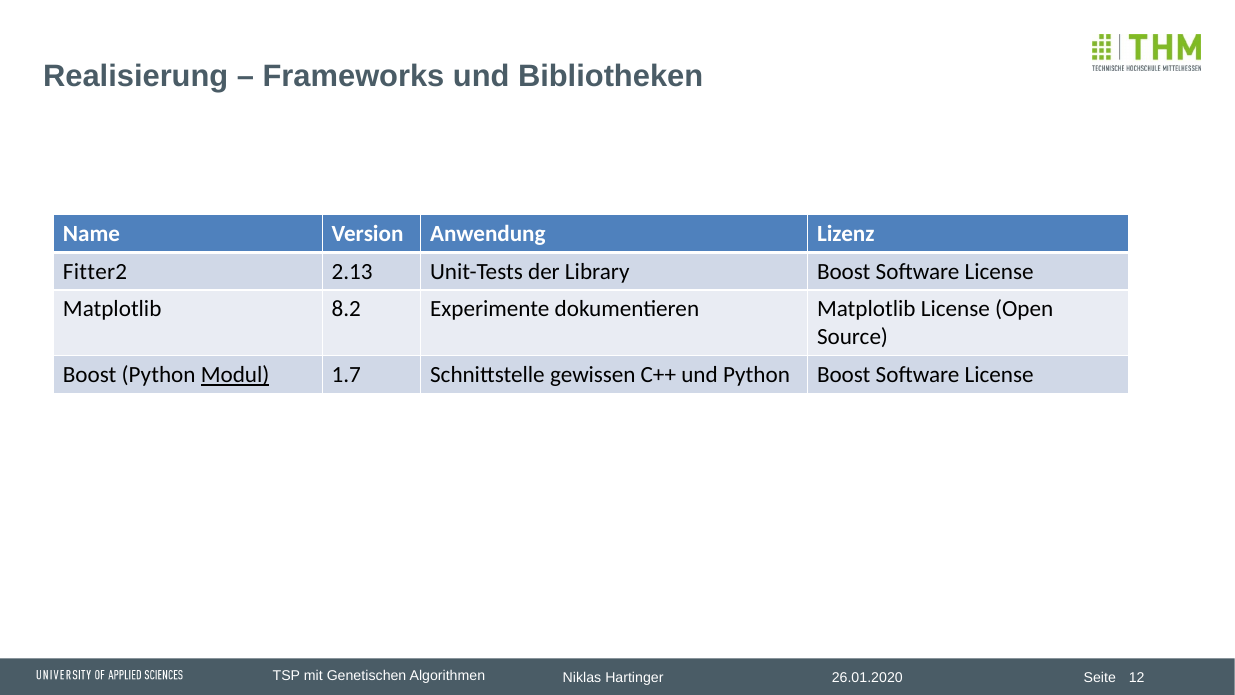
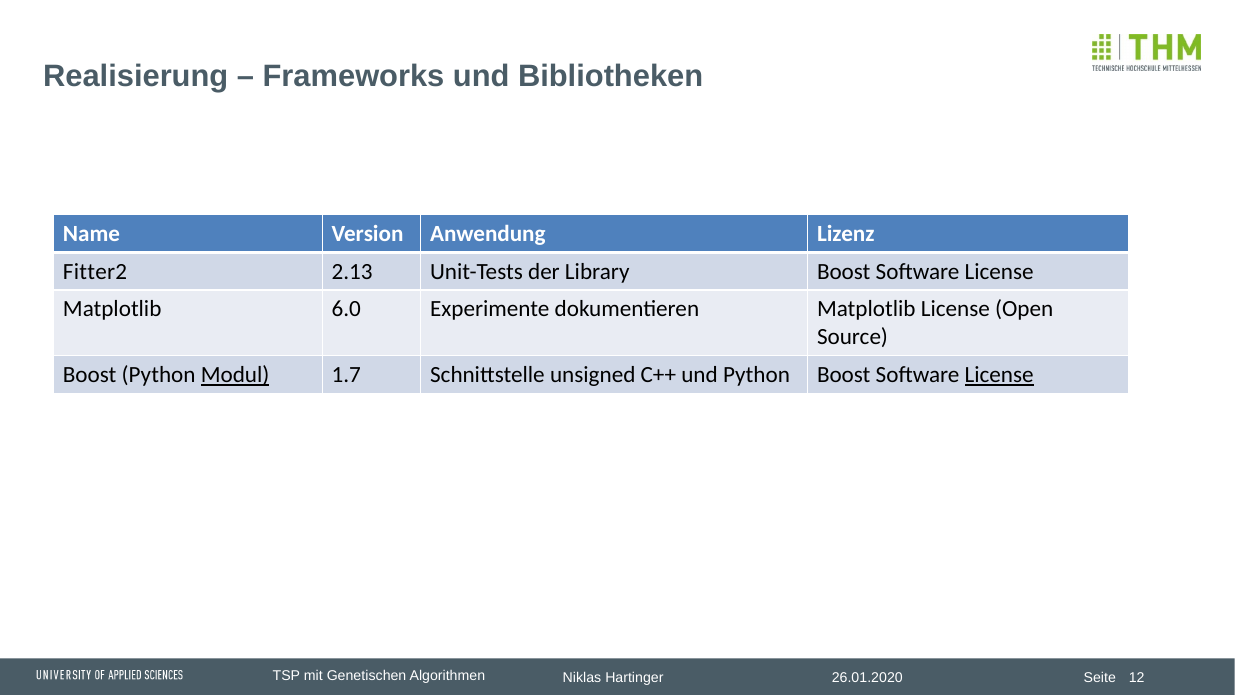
8.2: 8.2 -> 6.0 (346, 309)
gewissen: gewissen -> unsigned (593, 375)
License underline: none -> present (999, 375)
